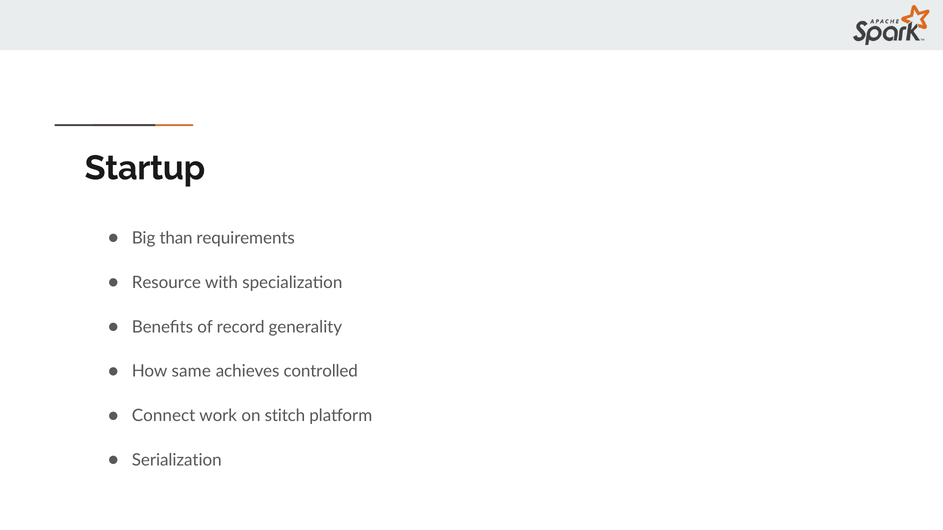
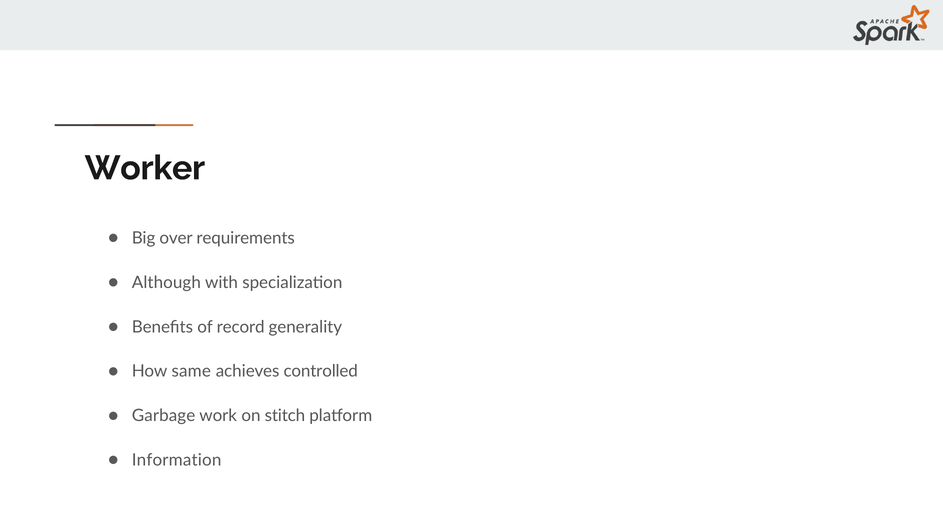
Startup: Startup -> Worker (145, 168)
than: than -> over (176, 238)
Resource: Resource -> Although (166, 283)
Connect: Connect -> Garbage (164, 416)
Serialization: Serialization -> Information (177, 460)
